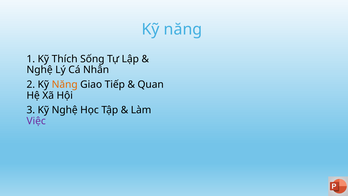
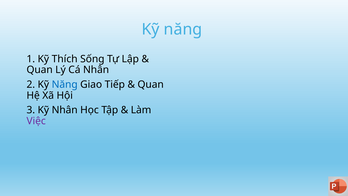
Nghệ: Nghệ -> Quan (40, 70)
Năng colour: orange -> blue (65, 84)
Kỹ Nghệ: Nghệ -> Nhân (65, 110)
